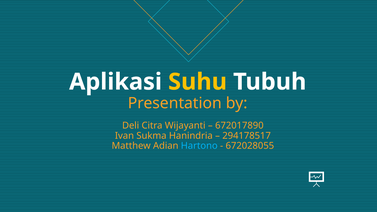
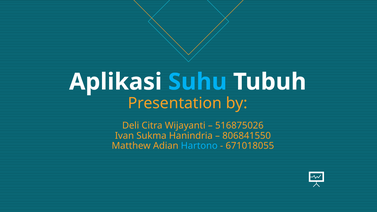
Suhu colour: yellow -> light blue (198, 82)
672017890: 672017890 -> 516875026 (239, 126)
294178517: 294178517 -> 806841550 (247, 136)
672028055: 672028055 -> 671018055 (250, 146)
